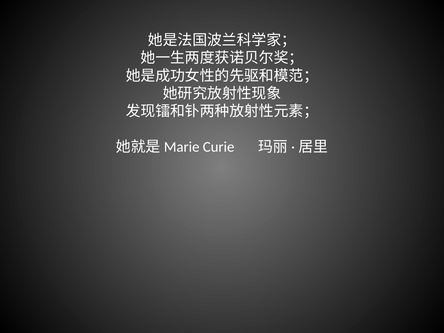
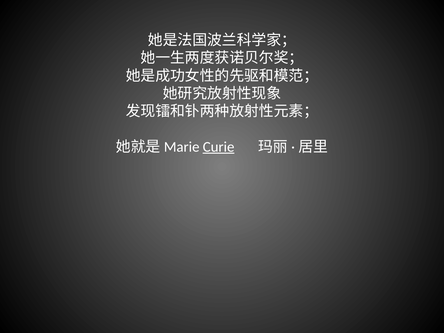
Curie underline: none -> present (219, 147)
